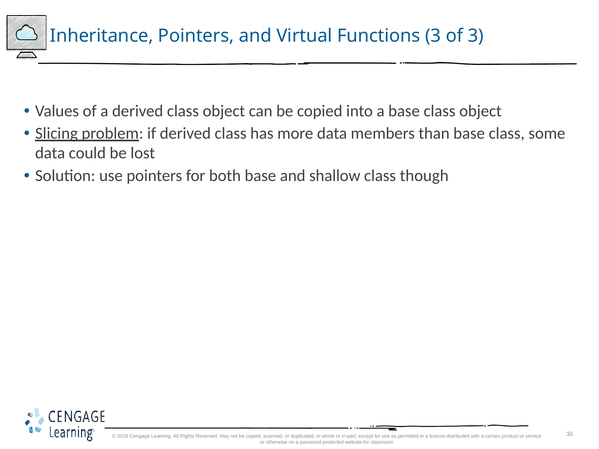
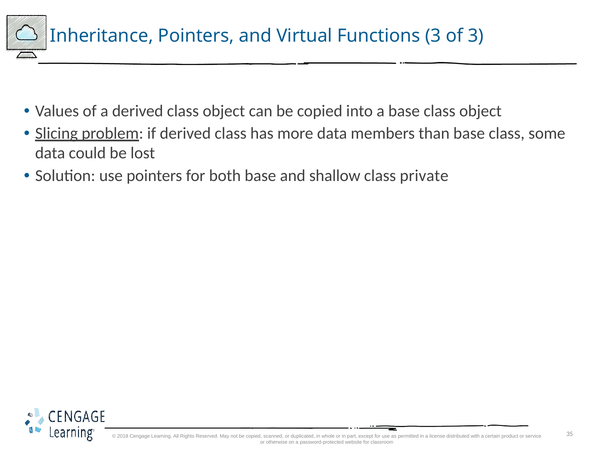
though: though -> private (424, 176)
